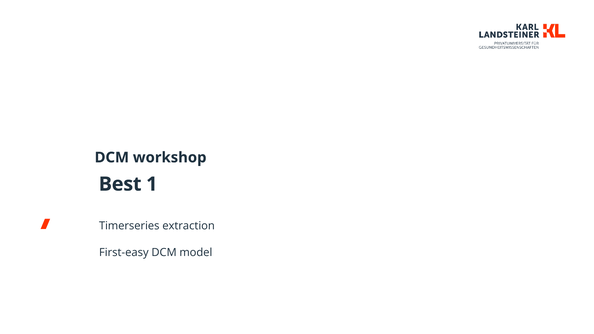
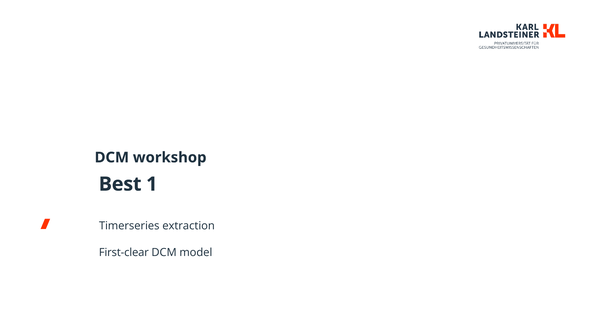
First-easy: First-easy -> First-clear (124, 253)
